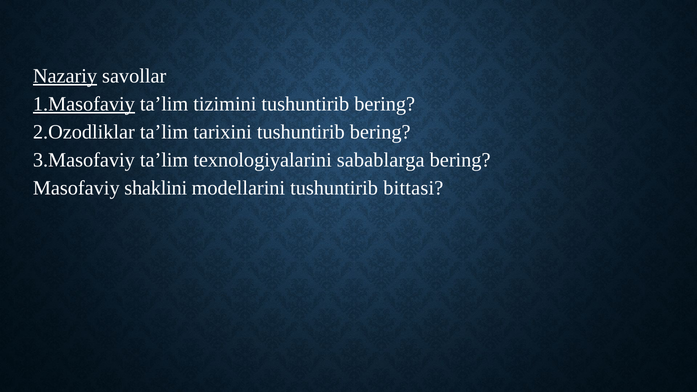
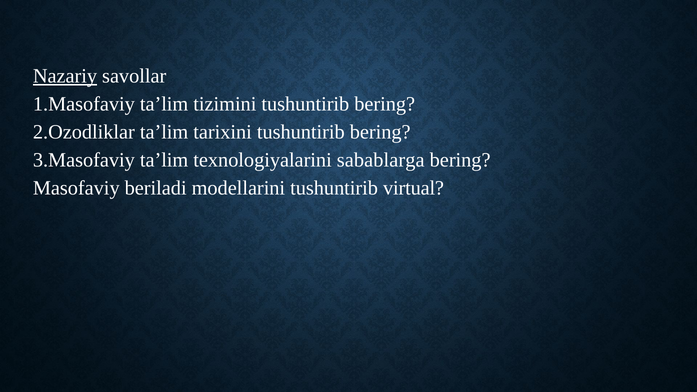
1.Masofaviy underline: present -> none (84, 104)
shaklini: shaklini -> beriladi (156, 188)
bittasi: bittasi -> virtual (414, 188)
